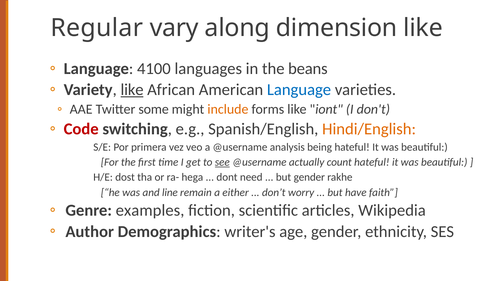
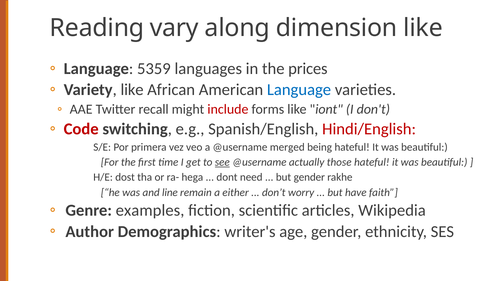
Regular: Regular -> Reading (97, 28)
4100: 4100 -> 5359 (154, 69)
beans: beans -> prices (308, 69)
like underline: present -> none (132, 90)
some: some -> recall (154, 109)
include colour: orange -> red (228, 109)
Hindi/English colour: orange -> red (369, 129)
analysis: analysis -> merged (287, 147)
count: count -> those (339, 162)
